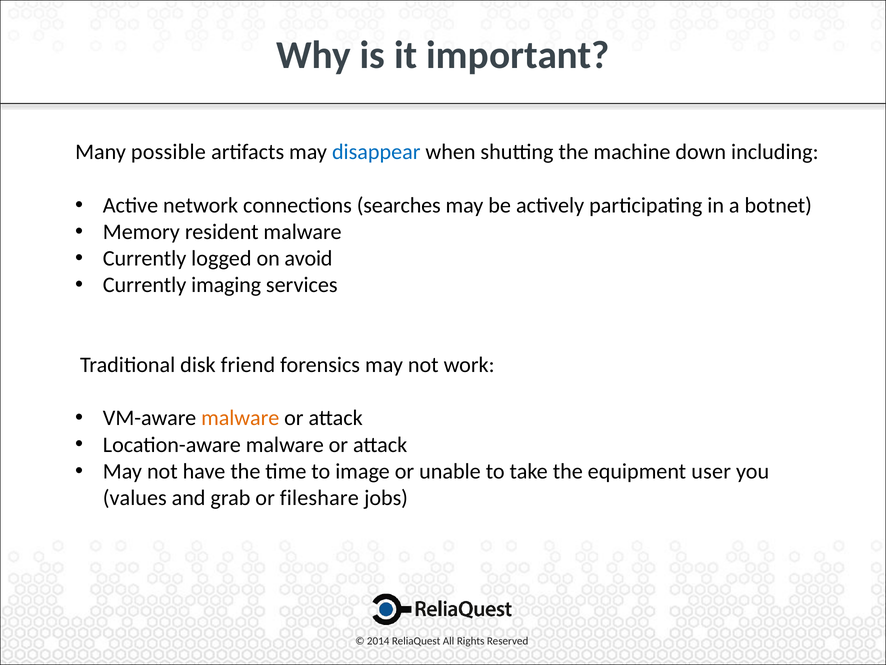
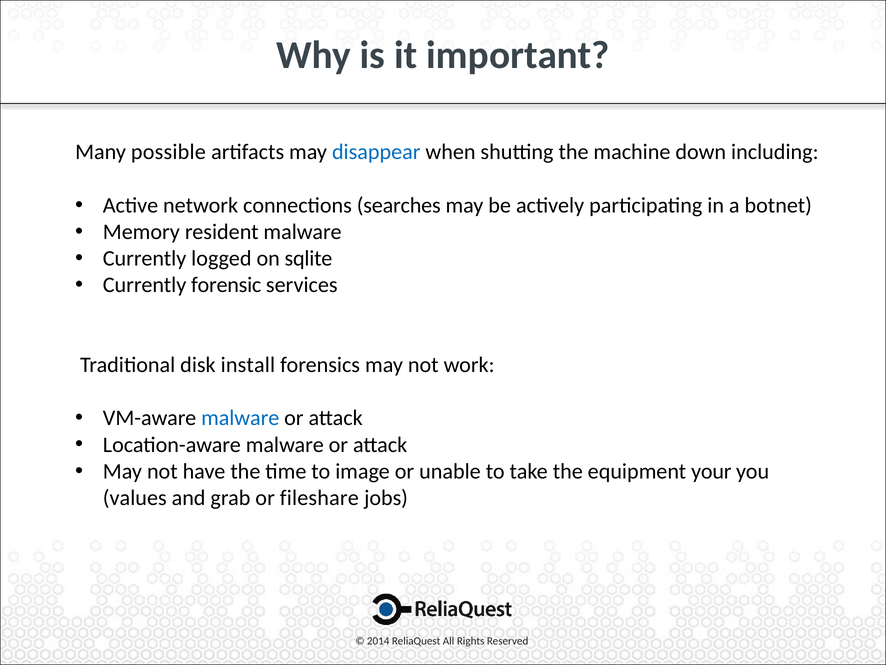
avoid: avoid -> sqlite (308, 258)
imaging: imaging -> forensic (226, 285)
friend: friend -> install (248, 365)
malware colour: orange -> blue (240, 418)
user: user -> your (711, 471)
